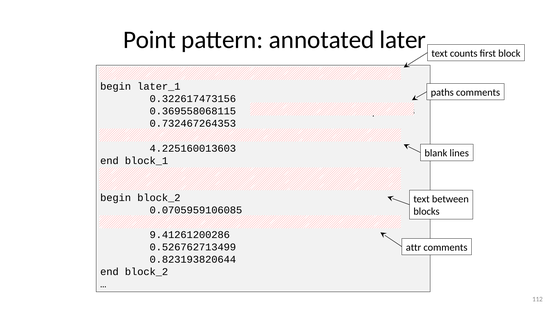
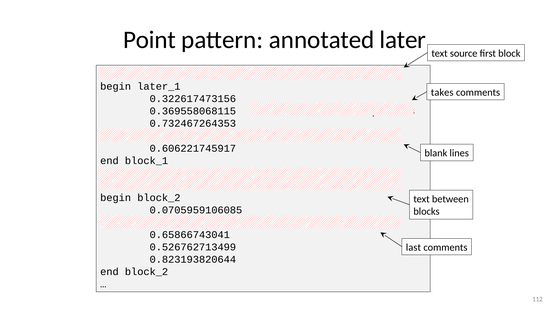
counts: counts -> source (464, 53)
paths: paths -> takes (442, 92)
4.225160013603: 4.225160013603 -> 0.606221745917 (193, 148)
9.41261200286: 9.41261200286 -> 0.65866743041 (190, 235)
attr: attr -> last (413, 247)
